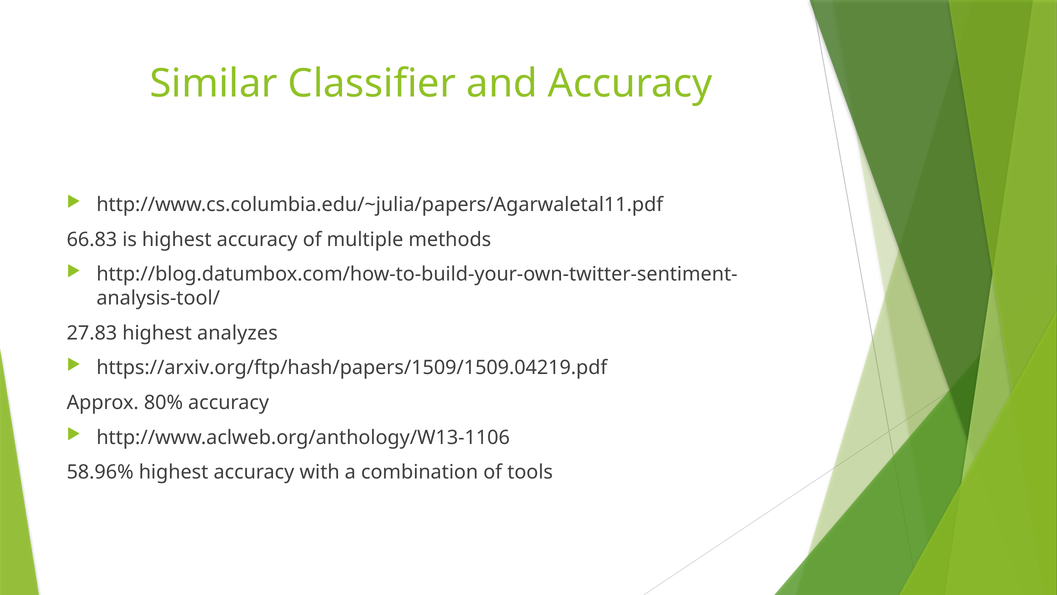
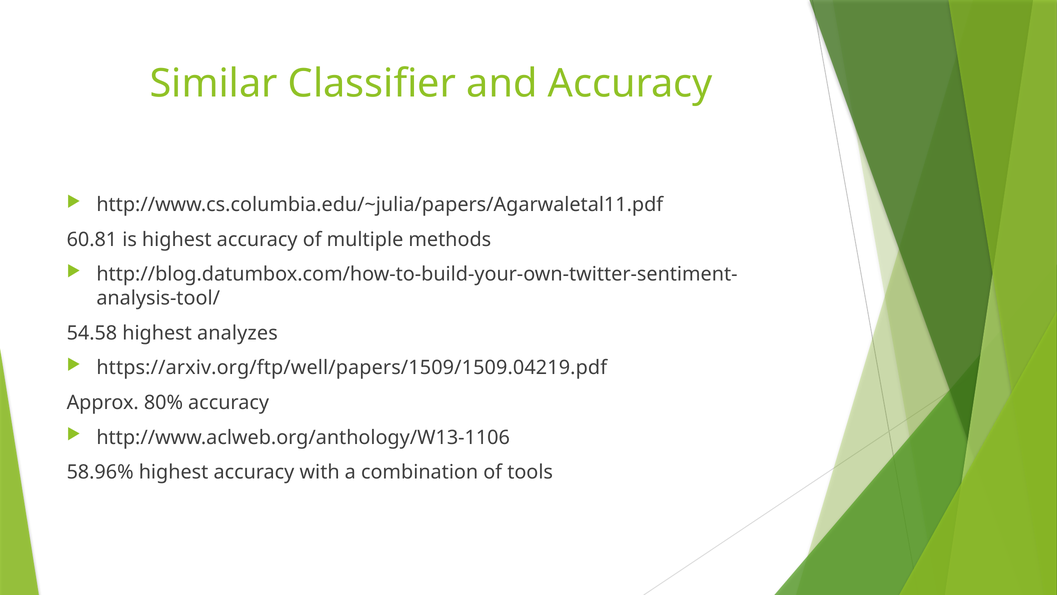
66.83: 66.83 -> 60.81 (92, 239)
27.83: 27.83 -> 54.58 (92, 333)
https://arxiv.org/ftp/hash/papers/1509/1509.04219.pdf: https://arxiv.org/ftp/hash/papers/1509/1509.04219.pdf -> https://arxiv.org/ftp/well/papers/1509/1509.04219.pdf (352, 368)
